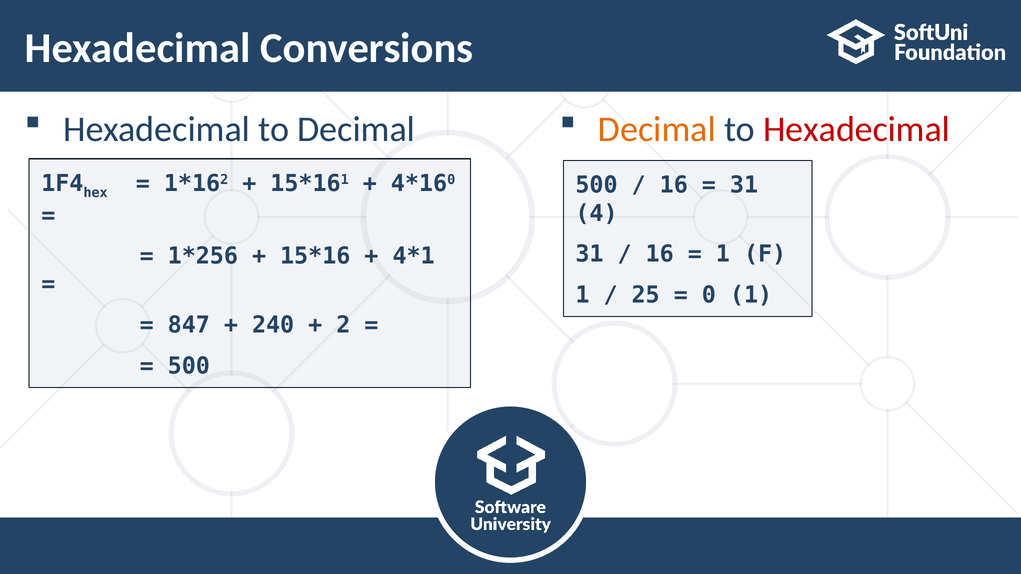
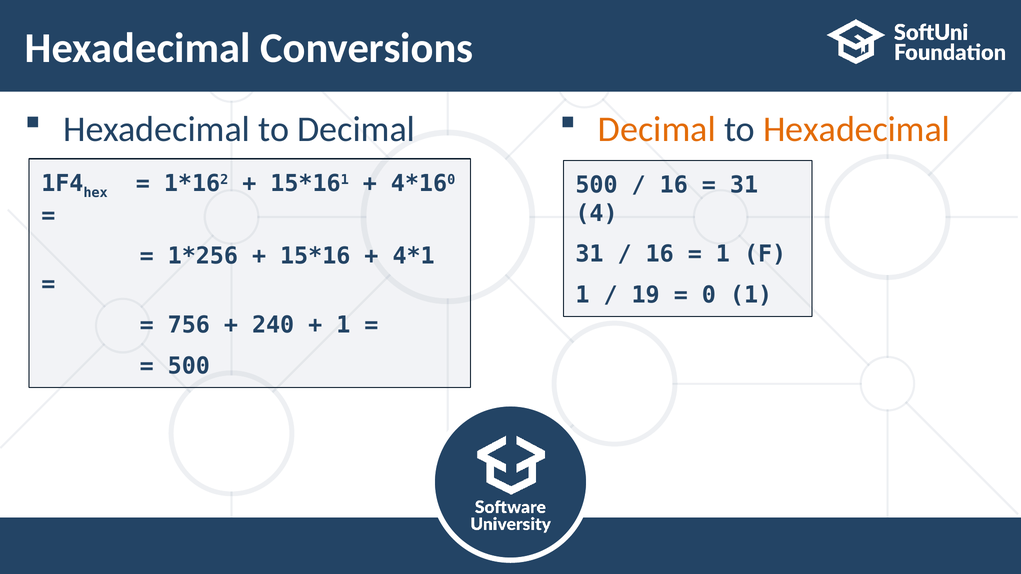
Hexadecimal colour: red -> orange (857, 130)
25: 25 -> 19 (646, 295)
847: 847 -> 756 (189, 325)
2: 2 -> 1 (343, 325)
